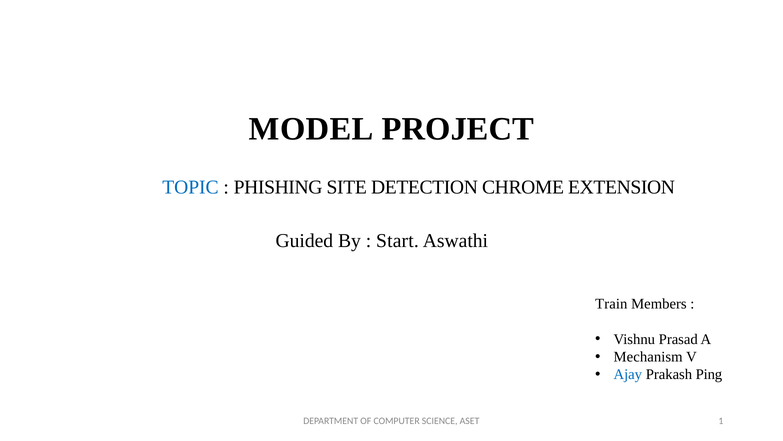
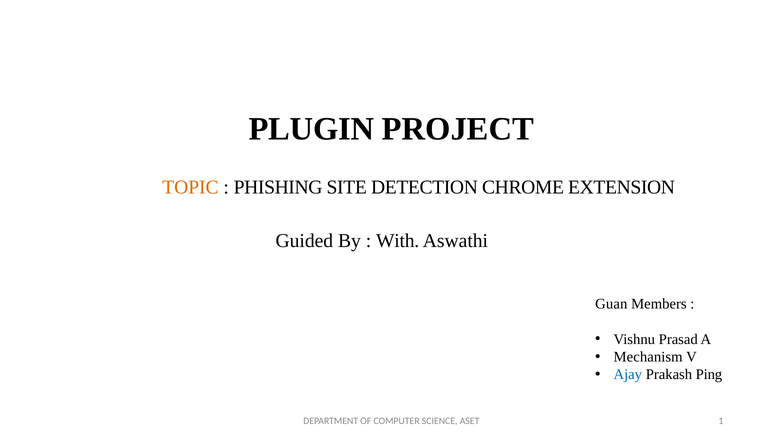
MODEL: MODEL -> PLUGIN (312, 129)
TOPIC colour: blue -> orange (190, 187)
Start: Start -> With (398, 241)
Train: Train -> Guan (611, 304)
